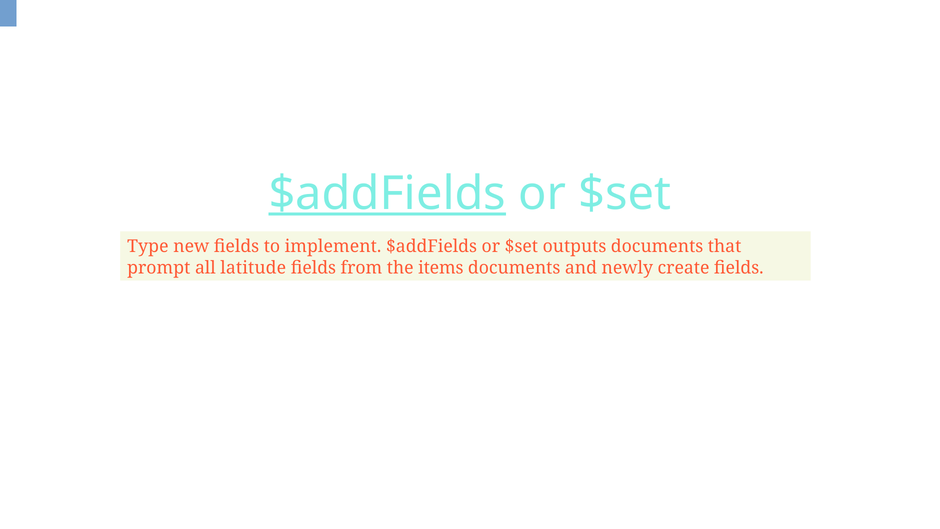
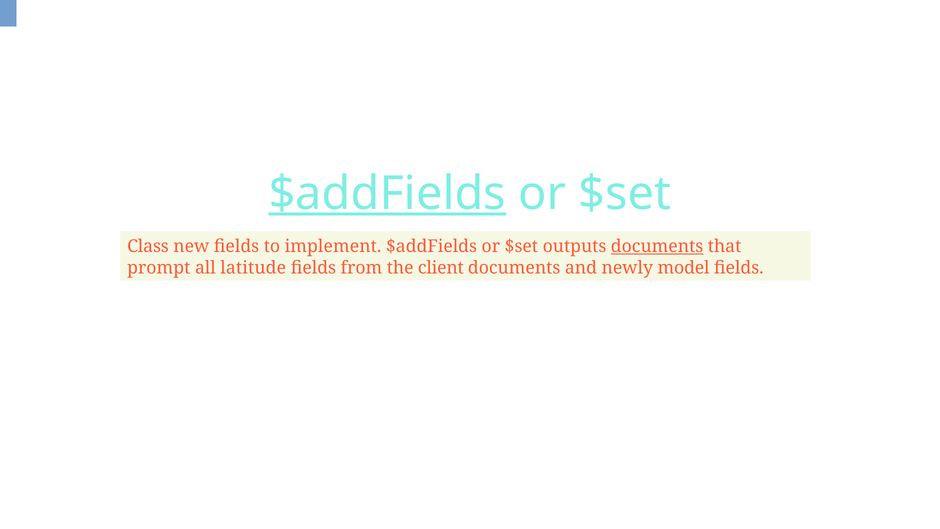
Type: Type -> Class (148, 246)
documents underline: none -> present (657, 246)
items: items -> client (441, 268)
create: create -> model (684, 268)
